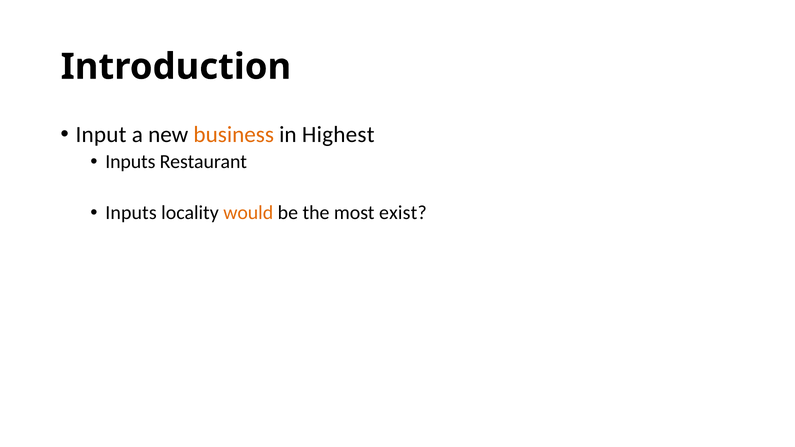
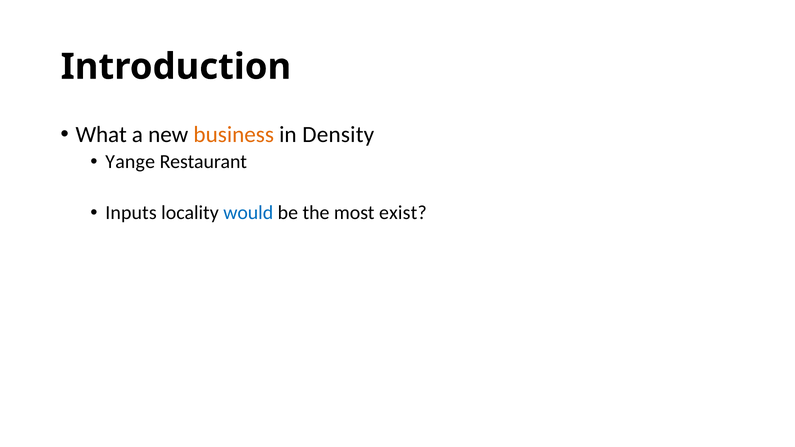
Input: Input -> What (101, 134)
Highest: Highest -> Density (338, 134)
Inputs: Inputs -> Yange (130, 162)
would colour: orange -> blue (248, 213)
